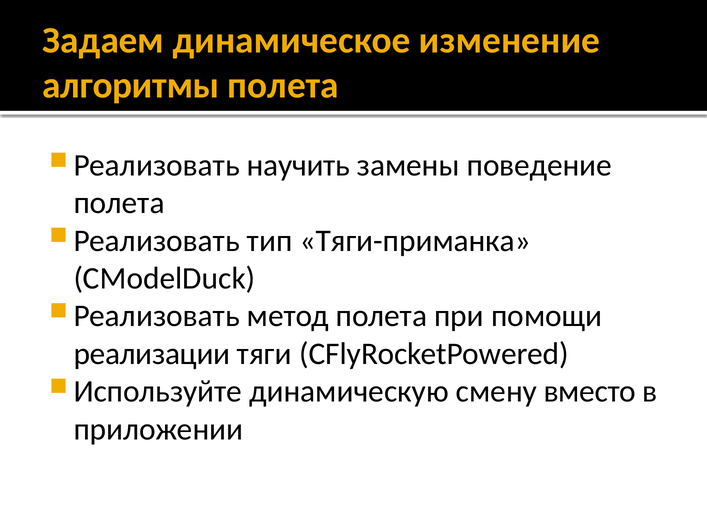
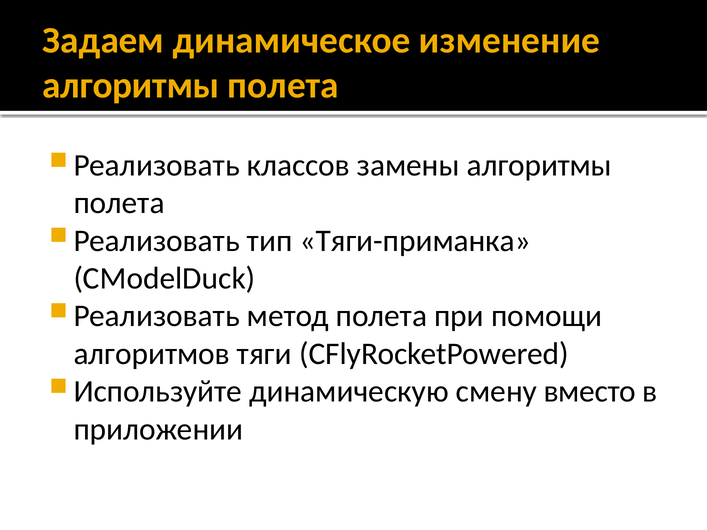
научить: научить -> классов (298, 165)
замены поведение: поведение -> алгоритмы (539, 165)
реализации: реализации -> алгоритмов (152, 354)
